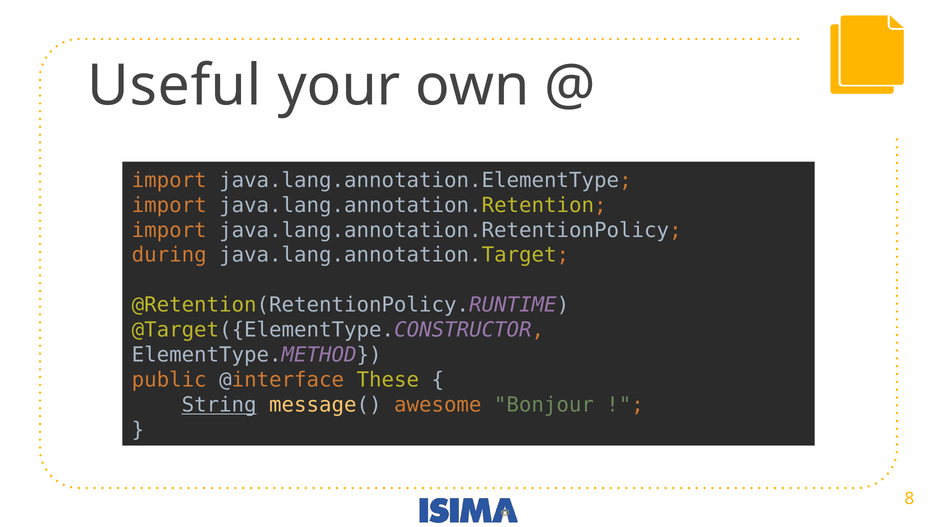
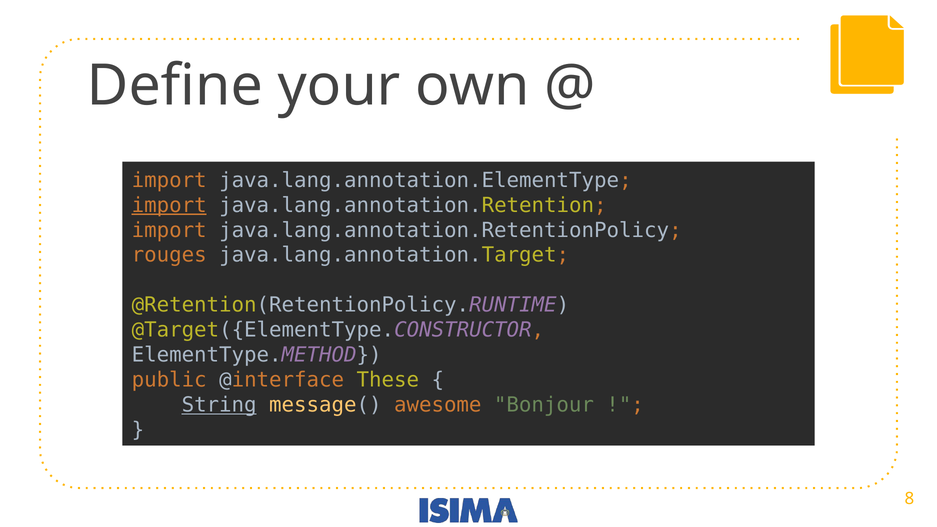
Useful: Useful -> Define (175, 86)
import underline: none -> present (169, 205)
during: during -> rouges (169, 255)
